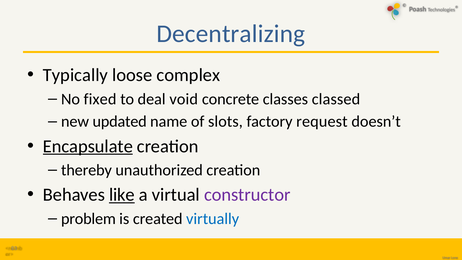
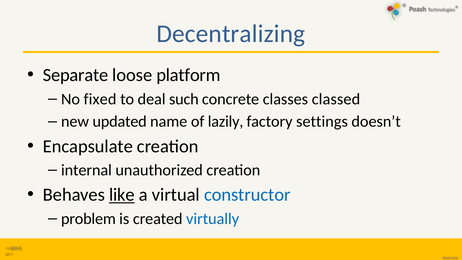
Typically: Typically -> Separate (76, 75)
complex: complex -> platform (188, 75)
void: void -> such (184, 99)
slots: slots -> lazily (226, 122)
request: request -> settings (322, 122)
Encapsulate underline: present -> none (88, 146)
thereby: thereby -> internal (86, 170)
constructor colour: purple -> blue (247, 195)
